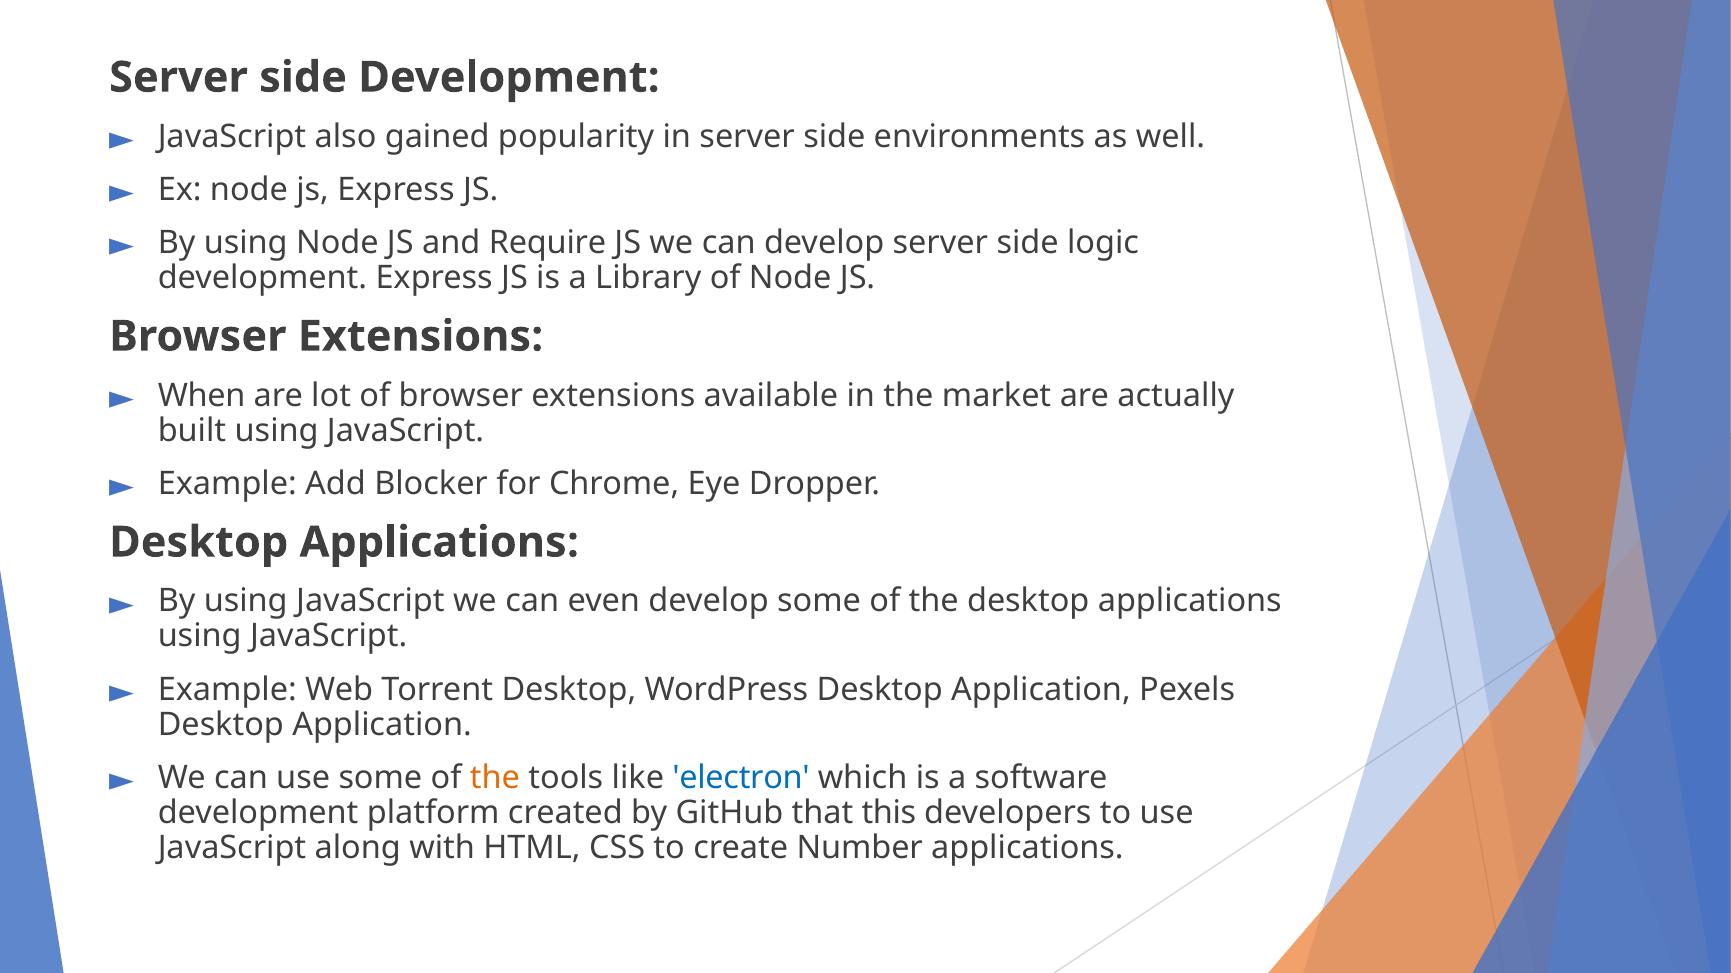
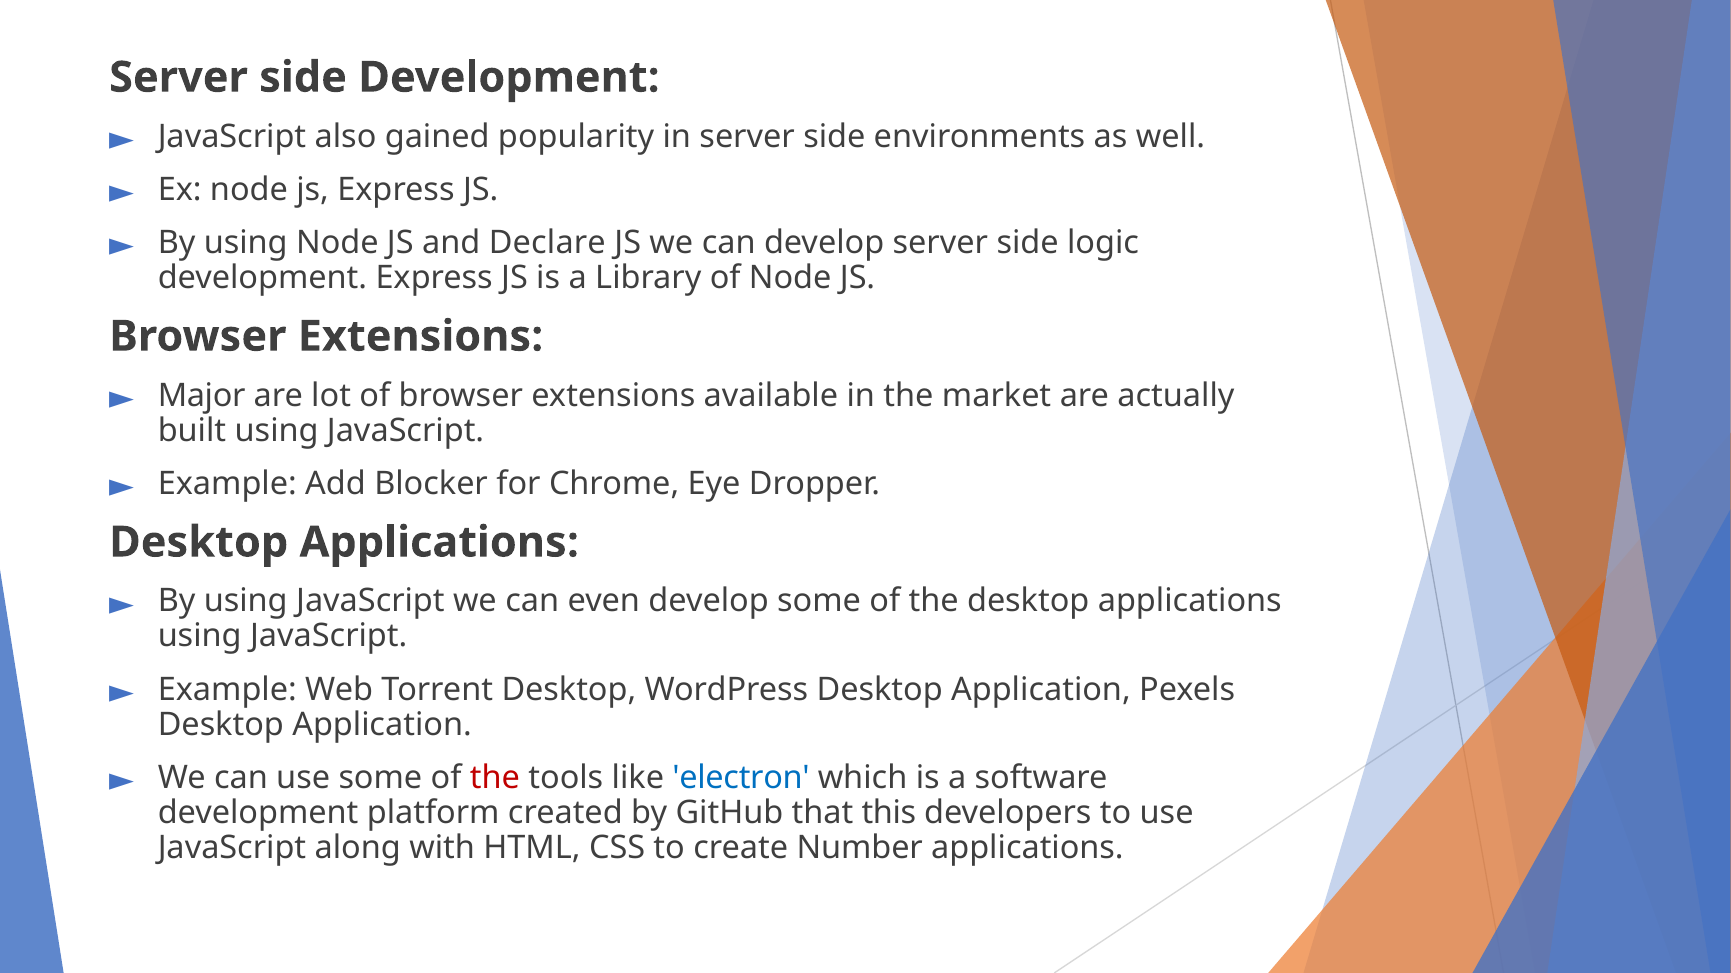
Require: Require -> Declare (547, 243)
When: When -> Major (202, 396)
the colour: orange -> red (495, 778)
